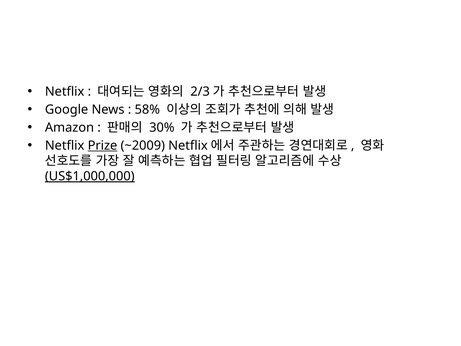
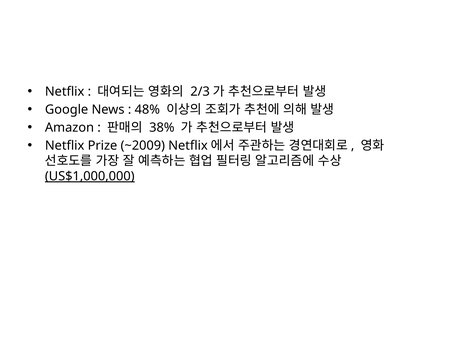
58%: 58% -> 48% (147, 110)
30%: 30% -> 38% (162, 127)
Prize underline: present -> none (102, 145)
